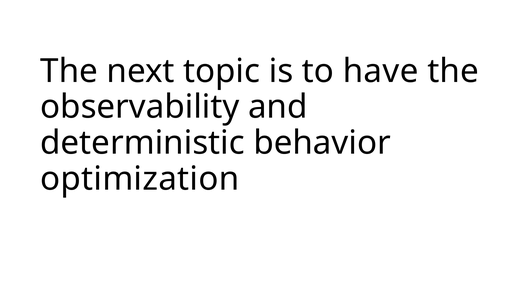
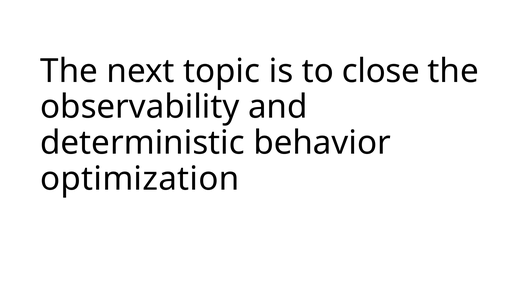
have: have -> close (381, 71)
